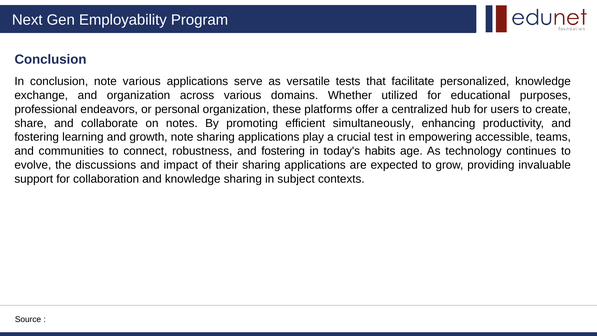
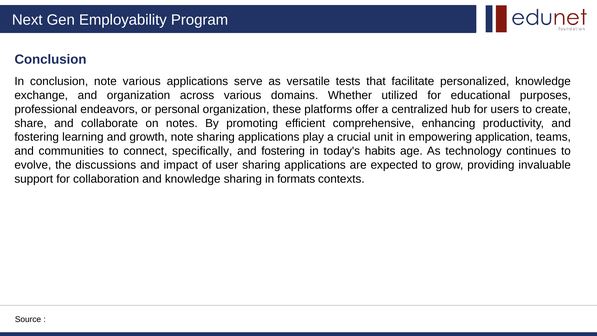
simultaneously: simultaneously -> comprehensive (373, 123)
test: test -> unit (383, 137)
accessible: accessible -> application (504, 137)
robustness: robustness -> specifically (202, 151)
their: their -> user (227, 165)
subject: subject -> formats (296, 179)
